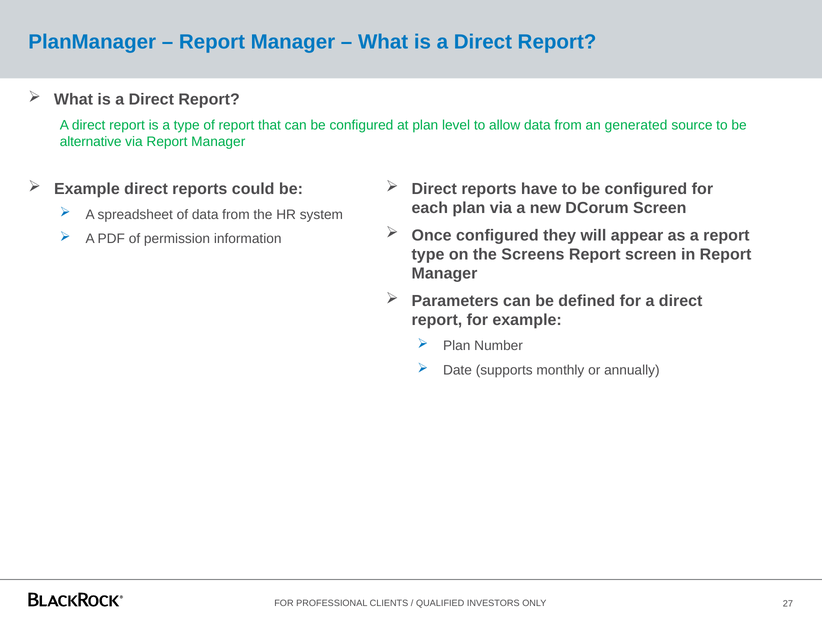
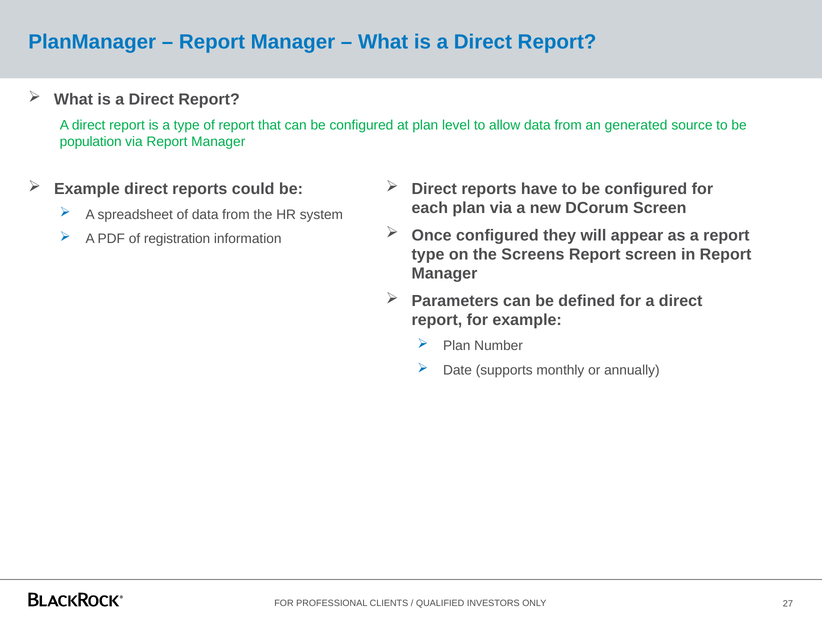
alternative: alternative -> population (91, 141)
permission: permission -> registration (177, 239)
